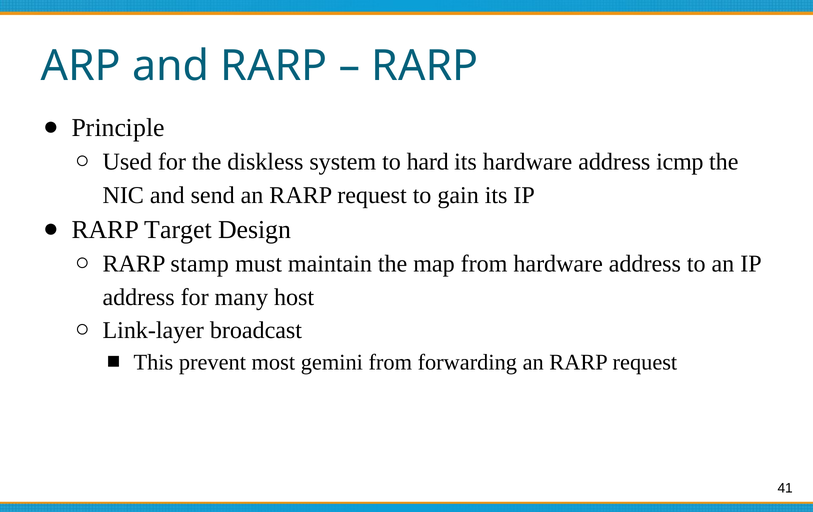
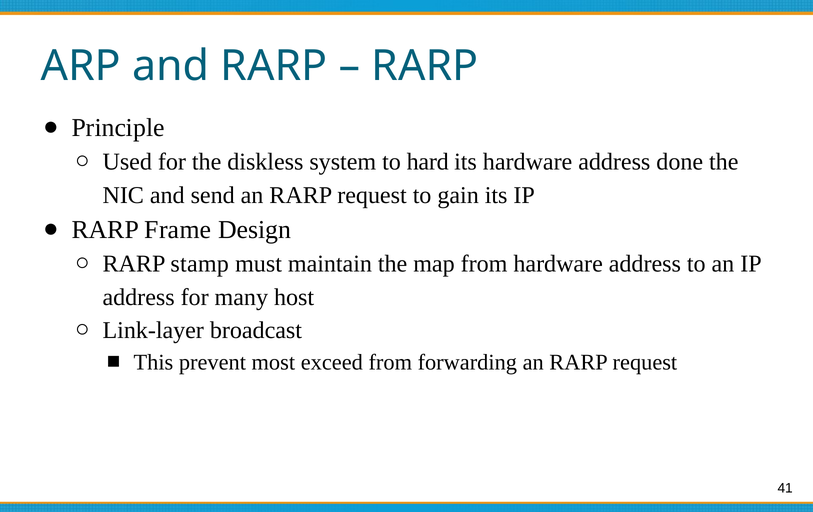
icmp: icmp -> done (680, 162)
Target: Target -> Frame (178, 230)
gemini: gemini -> exceed (332, 362)
